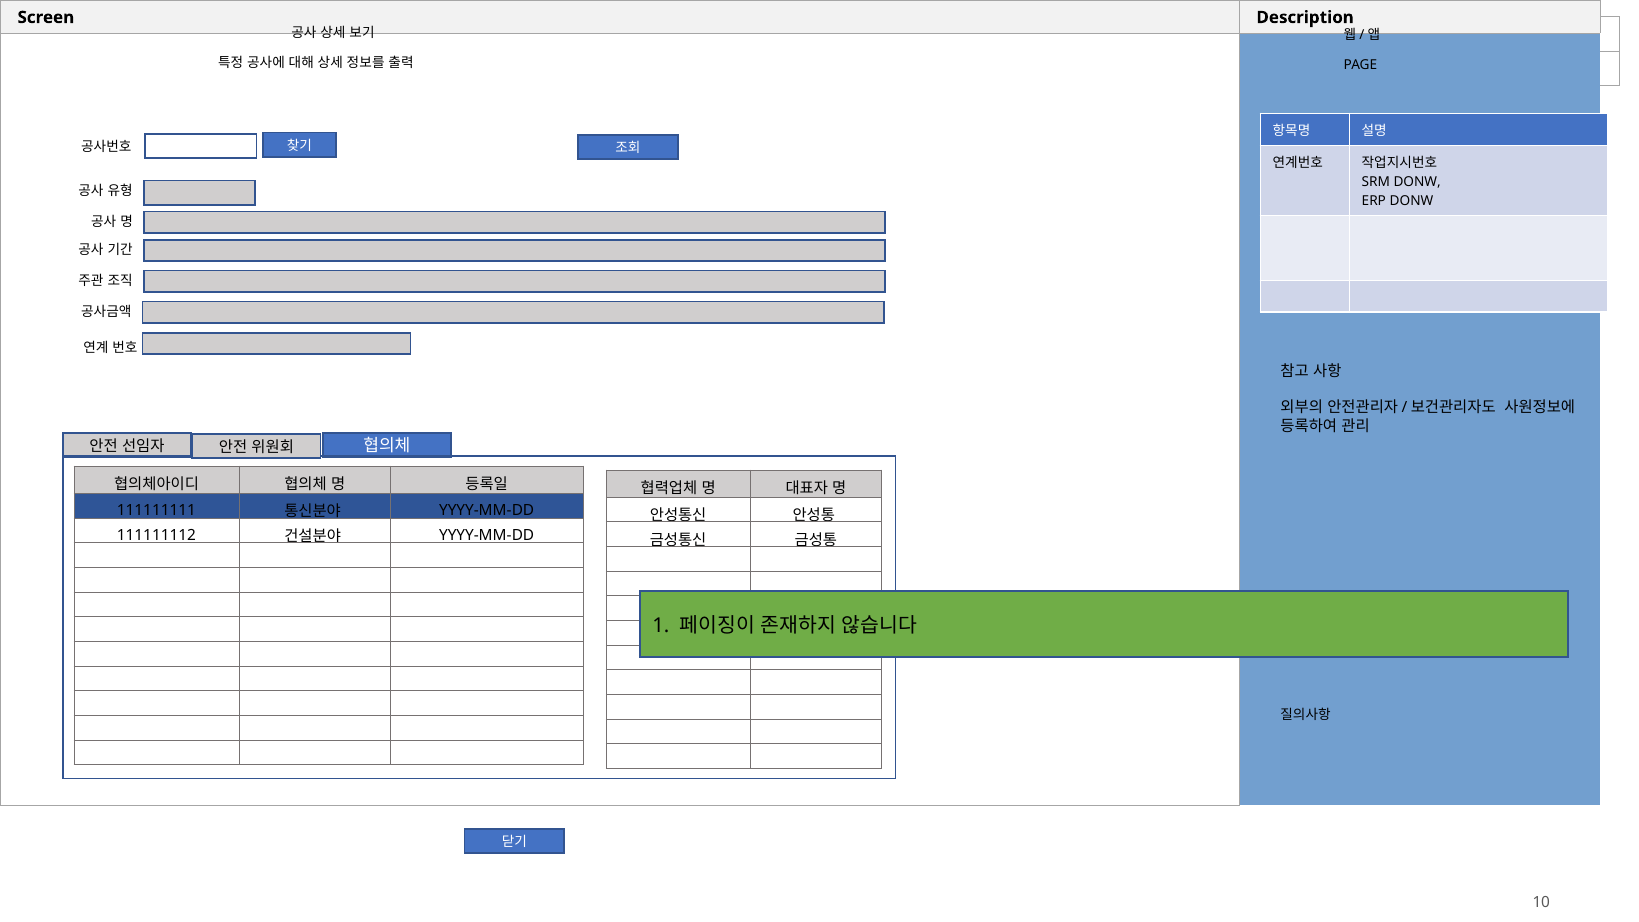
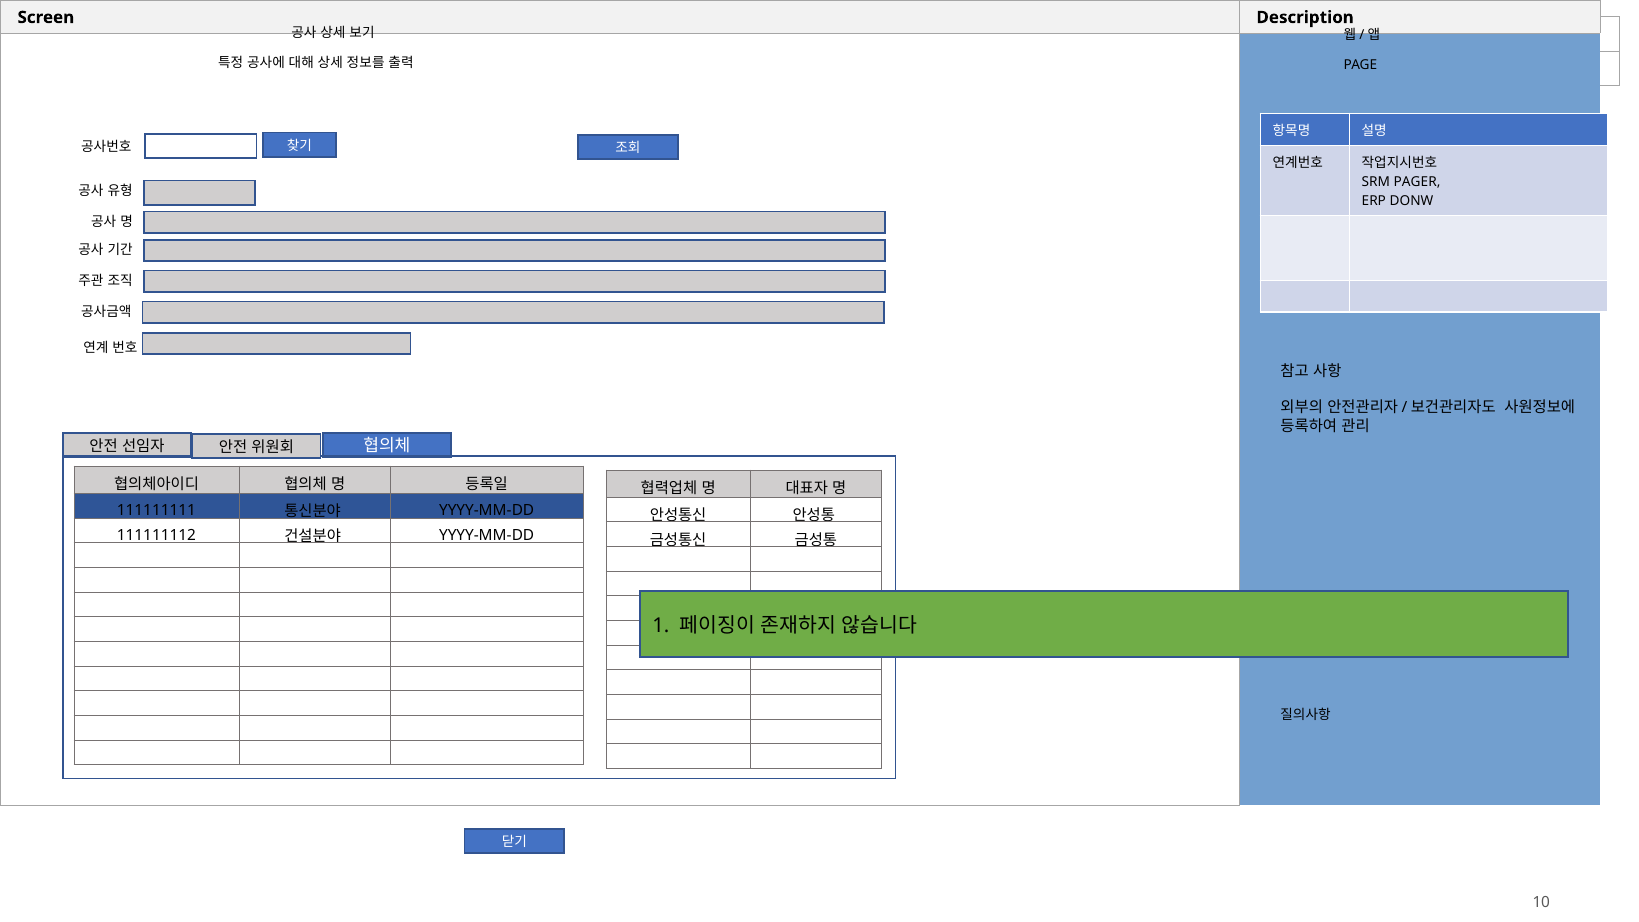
SRM DONW: DONW -> PAGER (1417, 182)
